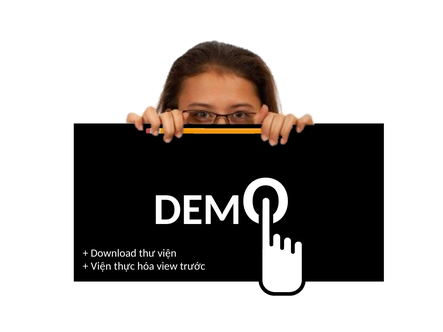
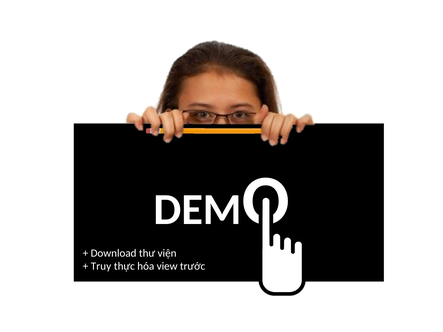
Viện: Viện -> Truy (101, 267)
